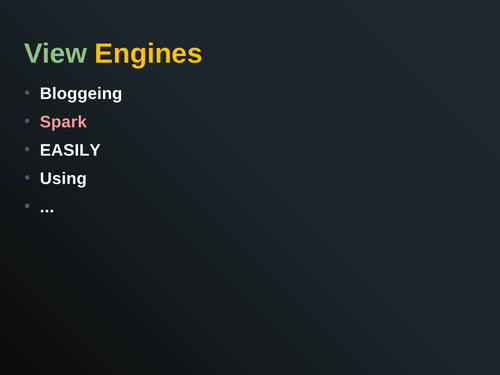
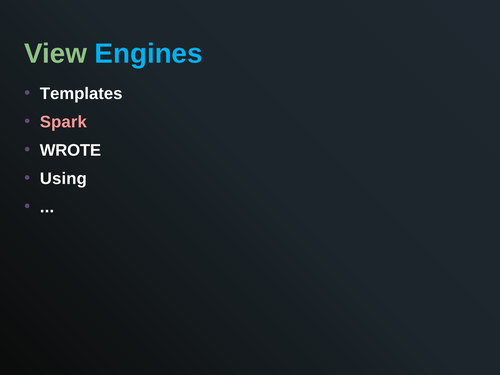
Engines colour: yellow -> light blue (149, 54)
Bloggeing: Bloggeing -> Templates (81, 94)
EASILY: EASILY -> WROTE (70, 150)
